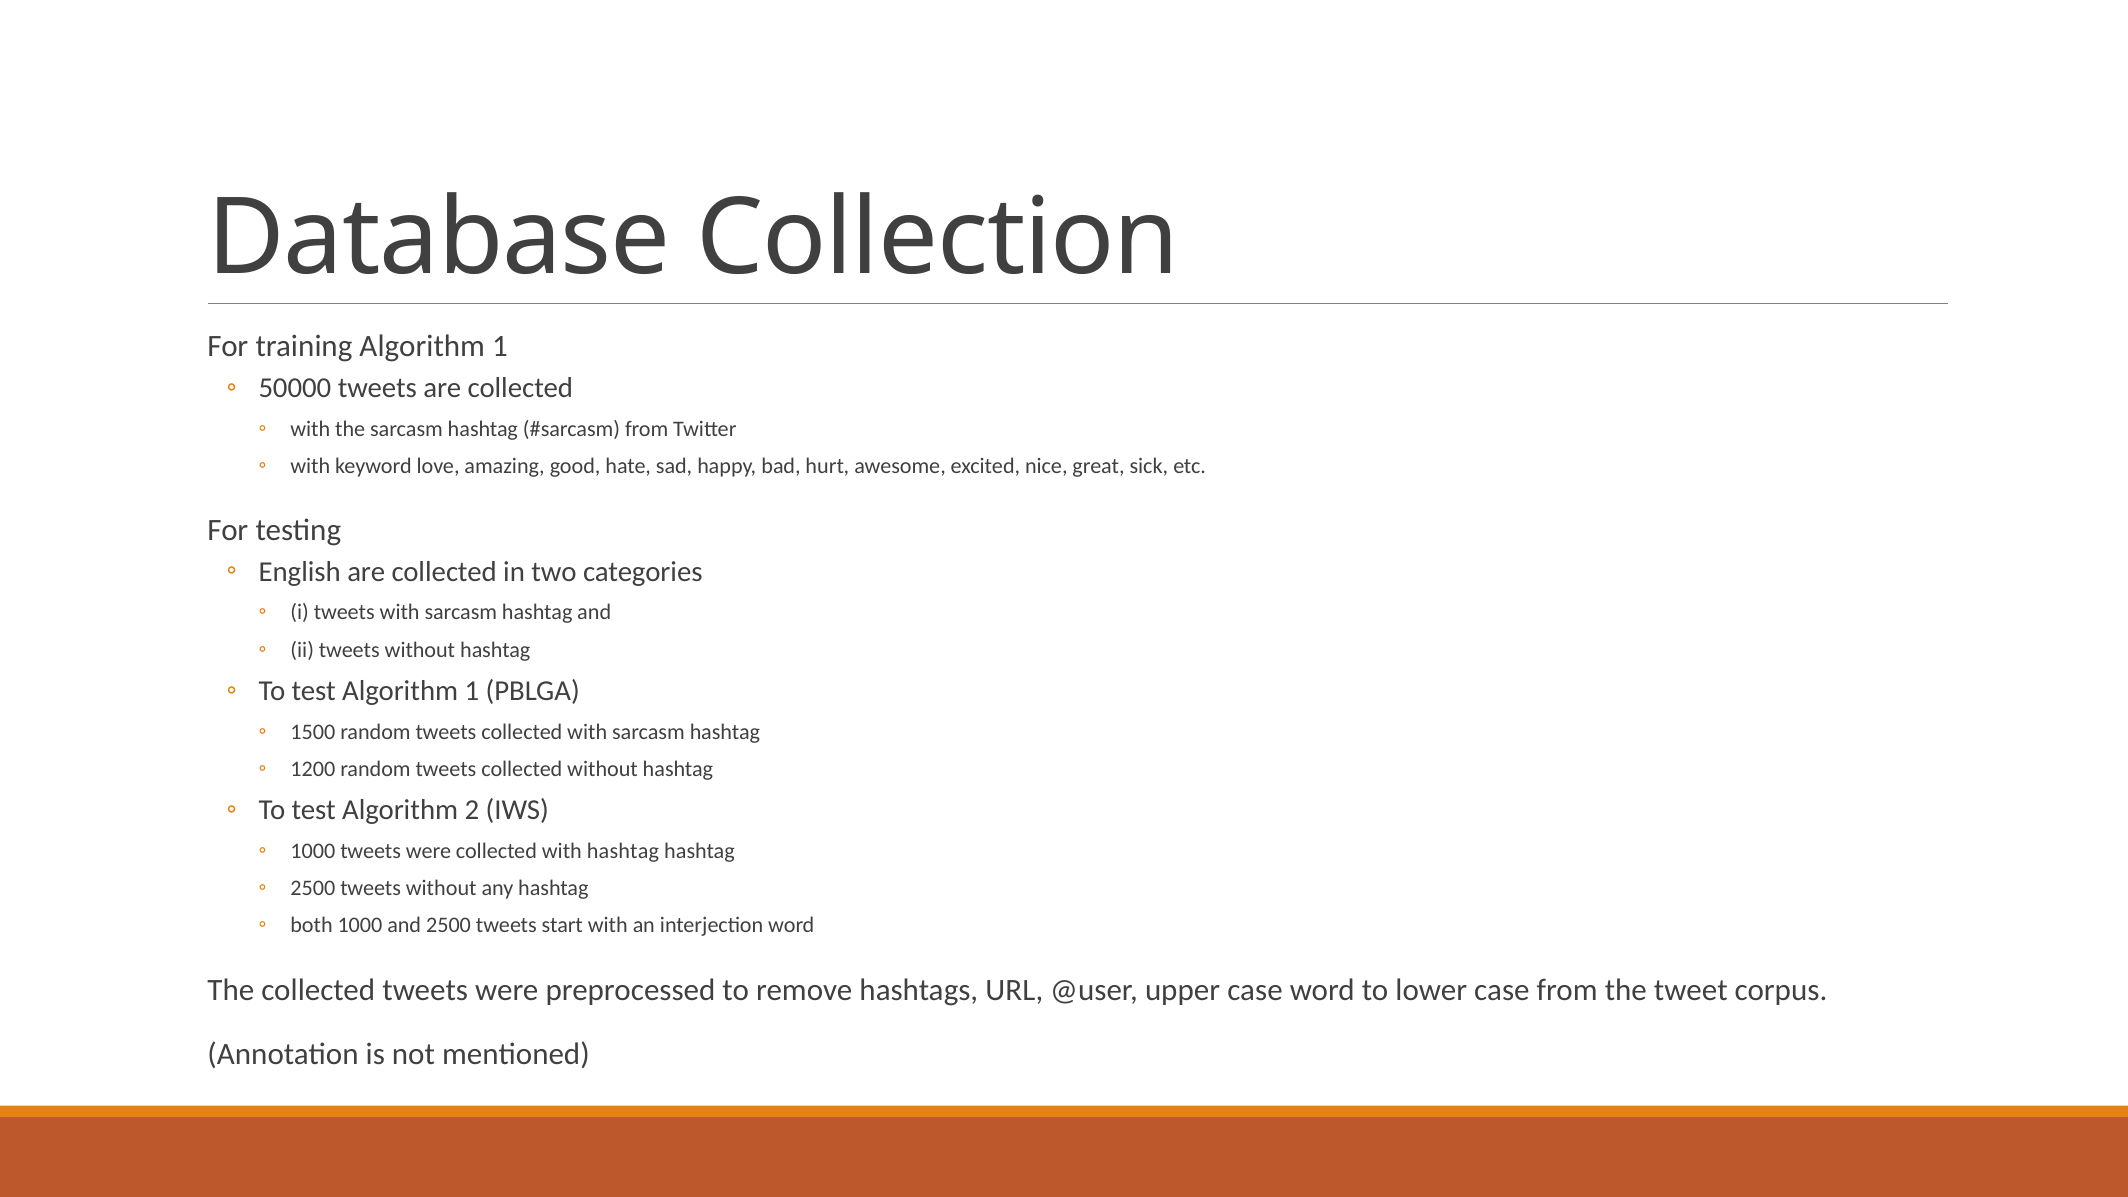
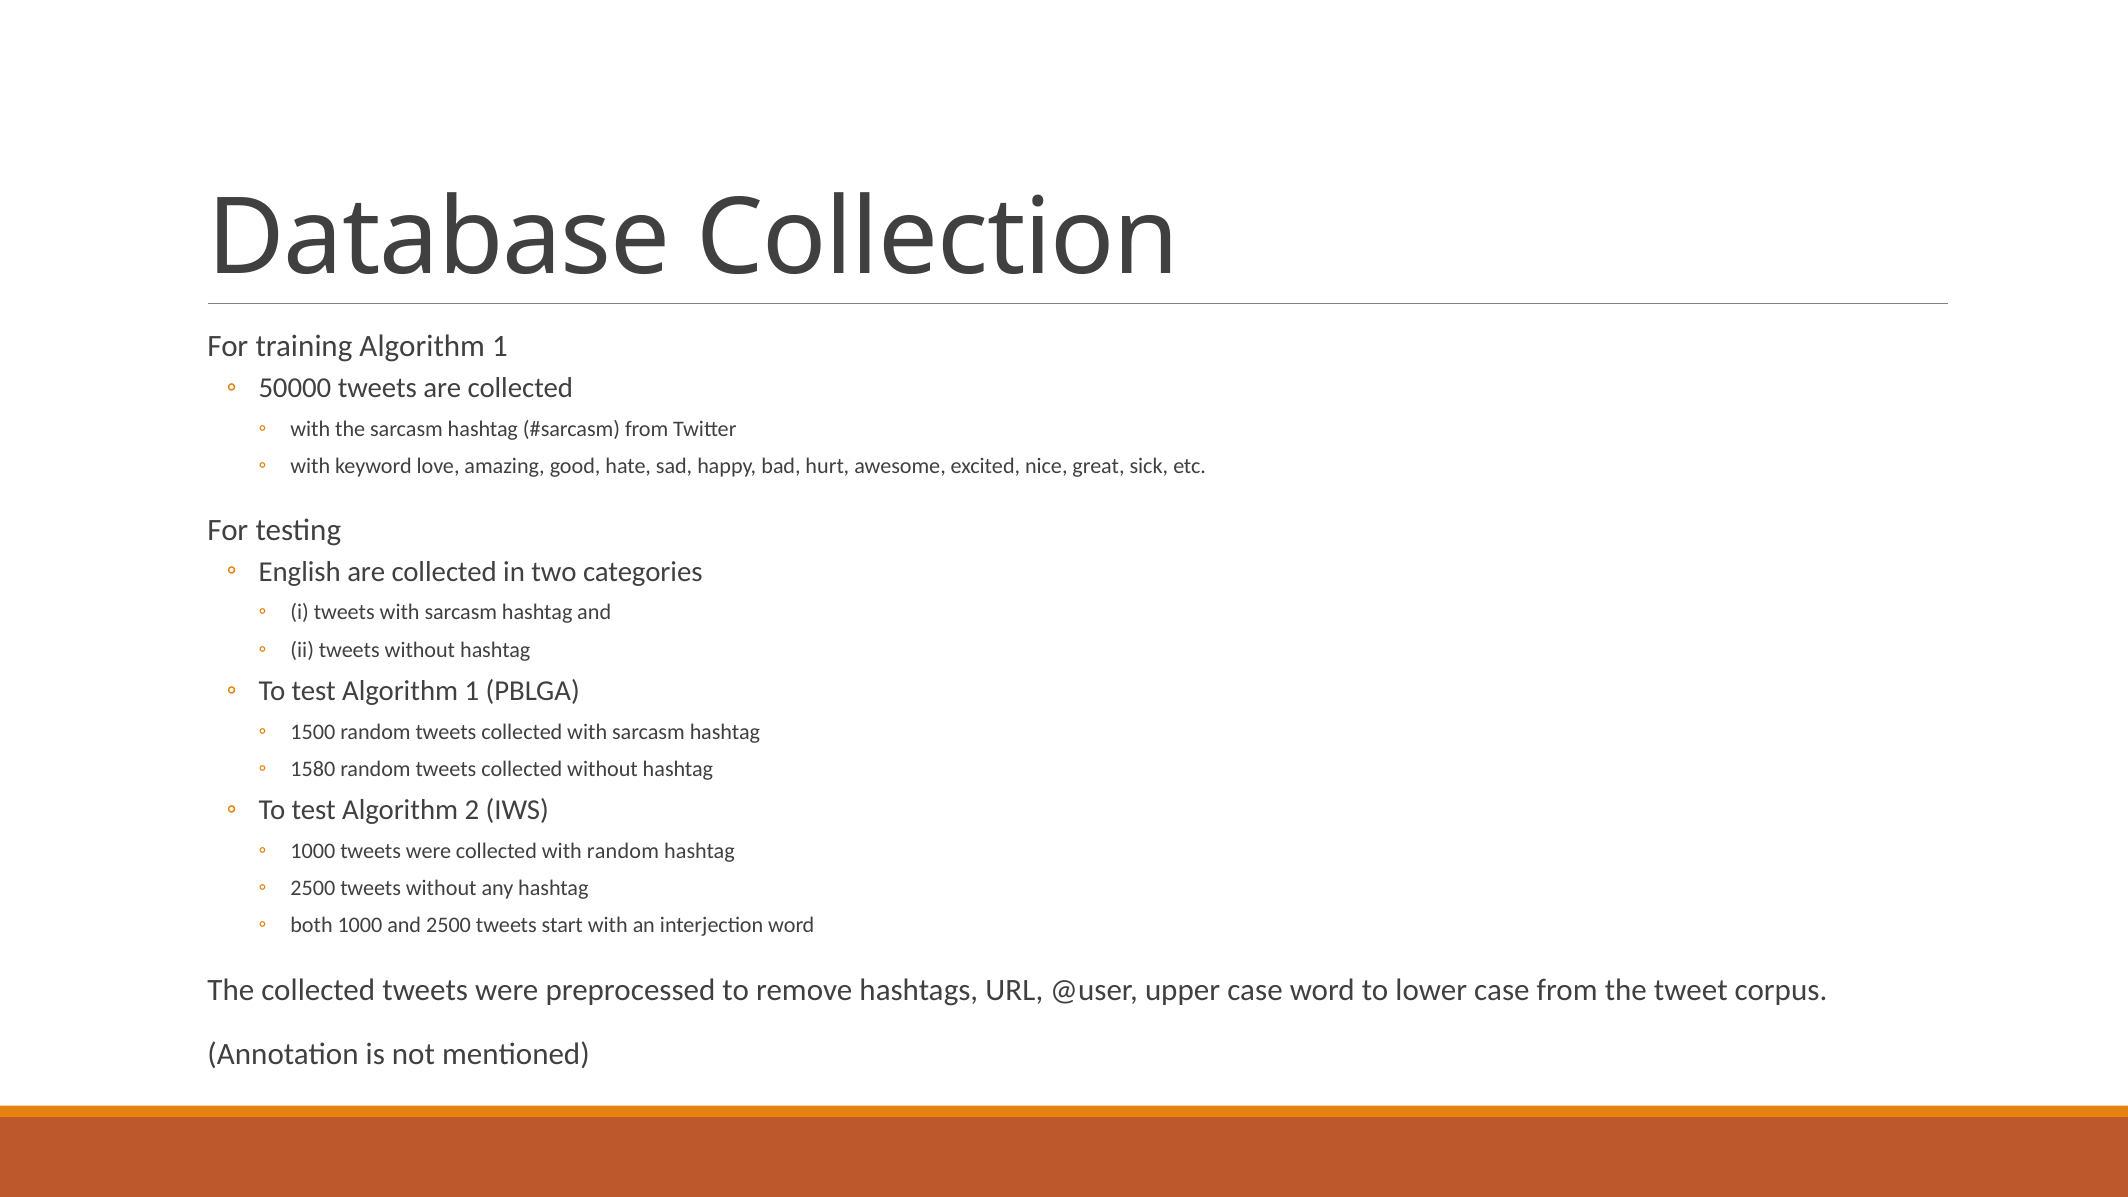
1200: 1200 -> 1580 (313, 769)
with hashtag: hashtag -> random (623, 851)
